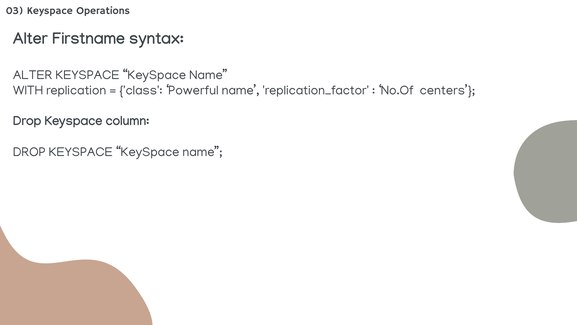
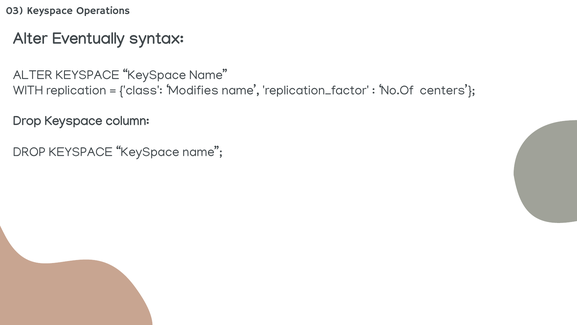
Firstname: Firstname -> Eventually (89, 38)
Powerful: Powerful -> Modifies (192, 90)
